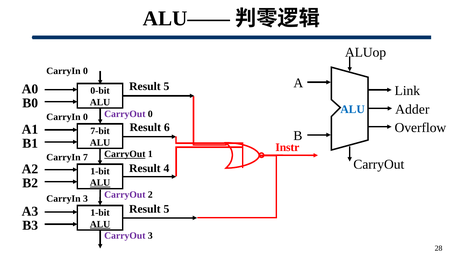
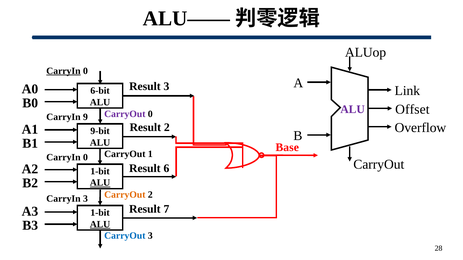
CarryIn underline: none -> present (63, 71)
5: 5 -> 3 (166, 87)
0-bit: 0-bit -> 6-bit (100, 91)
Adder: Adder -> Offset (412, 110)
ALU colour: blue -> purple (353, 110)
0: 0 -> 9 (85, 117)
Result 6: 6 -> 2 (167, 128)
7-bit: 7-bit -> 9-bit (100, 131)
Instr: Instr -> Base (287, 148)
CarryOut underline: present -> none (125, 154)
7: 7 -> 0 (85, 157)
4: 4 -> 6 (166, 169)
CarryOut colour: purple -> orange (125, 195)
5: 5 -> 7 (166, 209)
CarryOut colour: purple -> blue (125, 236)
